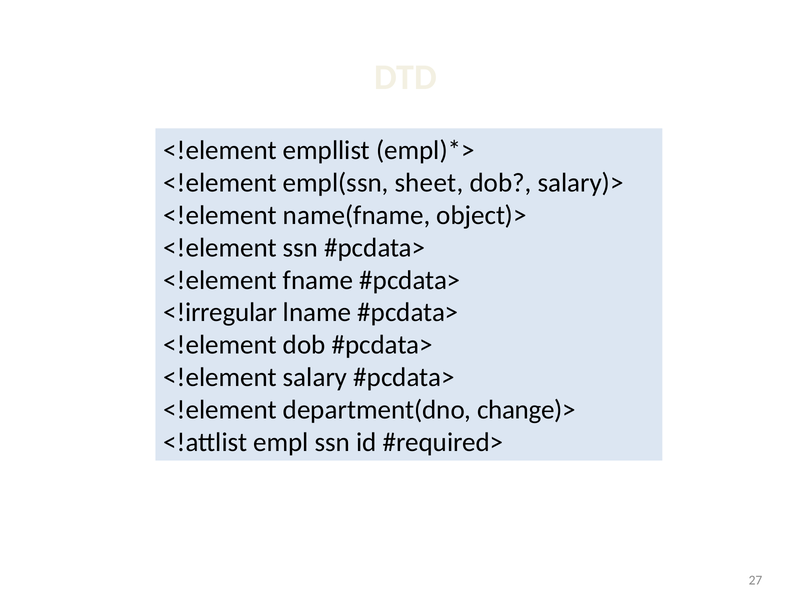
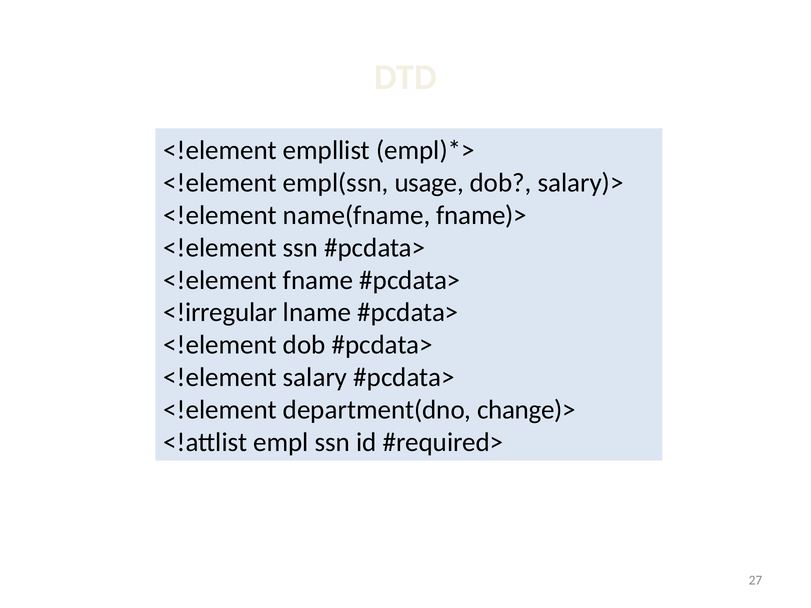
sheet: sheet -> usage (429, 183)
object)>: object)> -> fname)> (482, 215)
